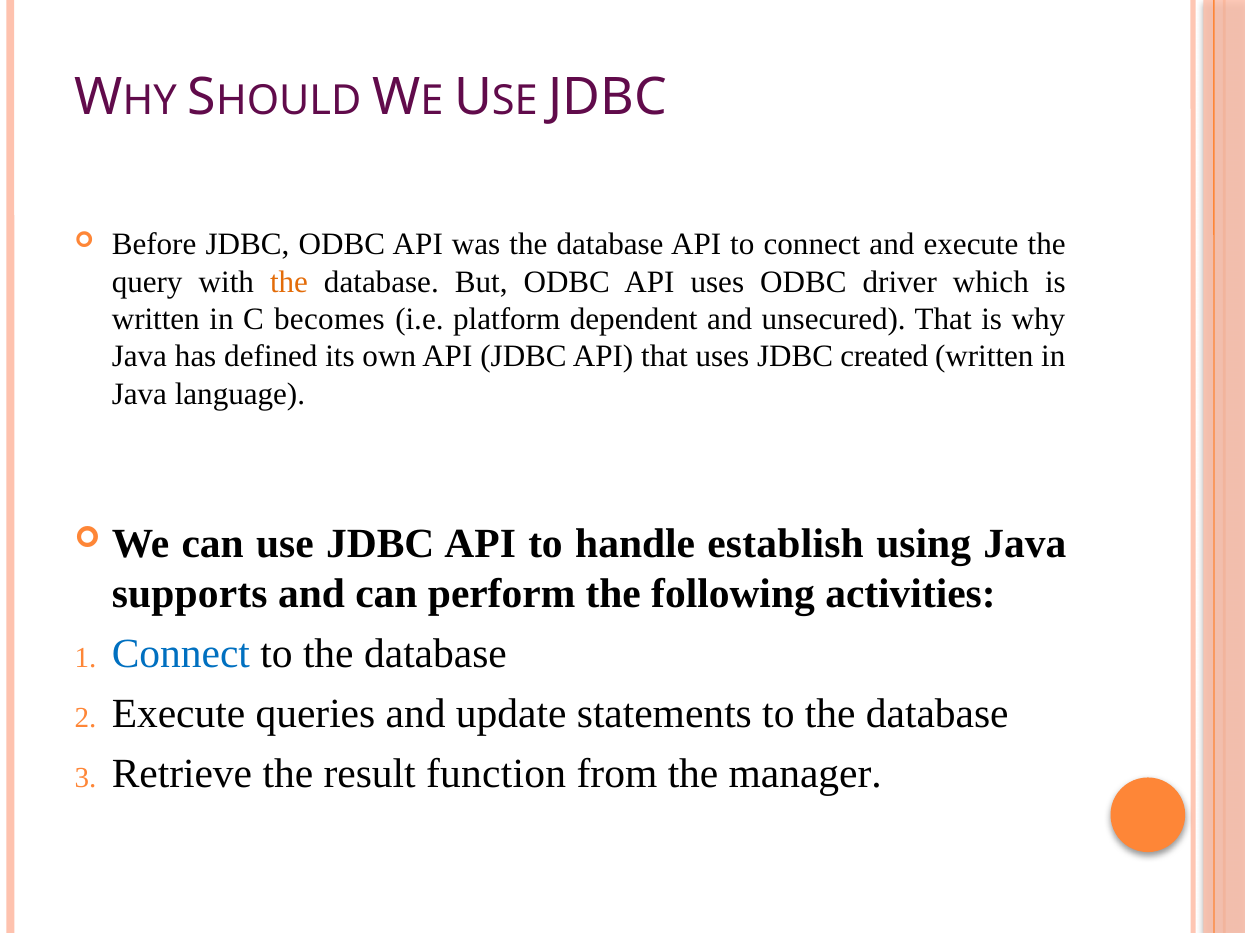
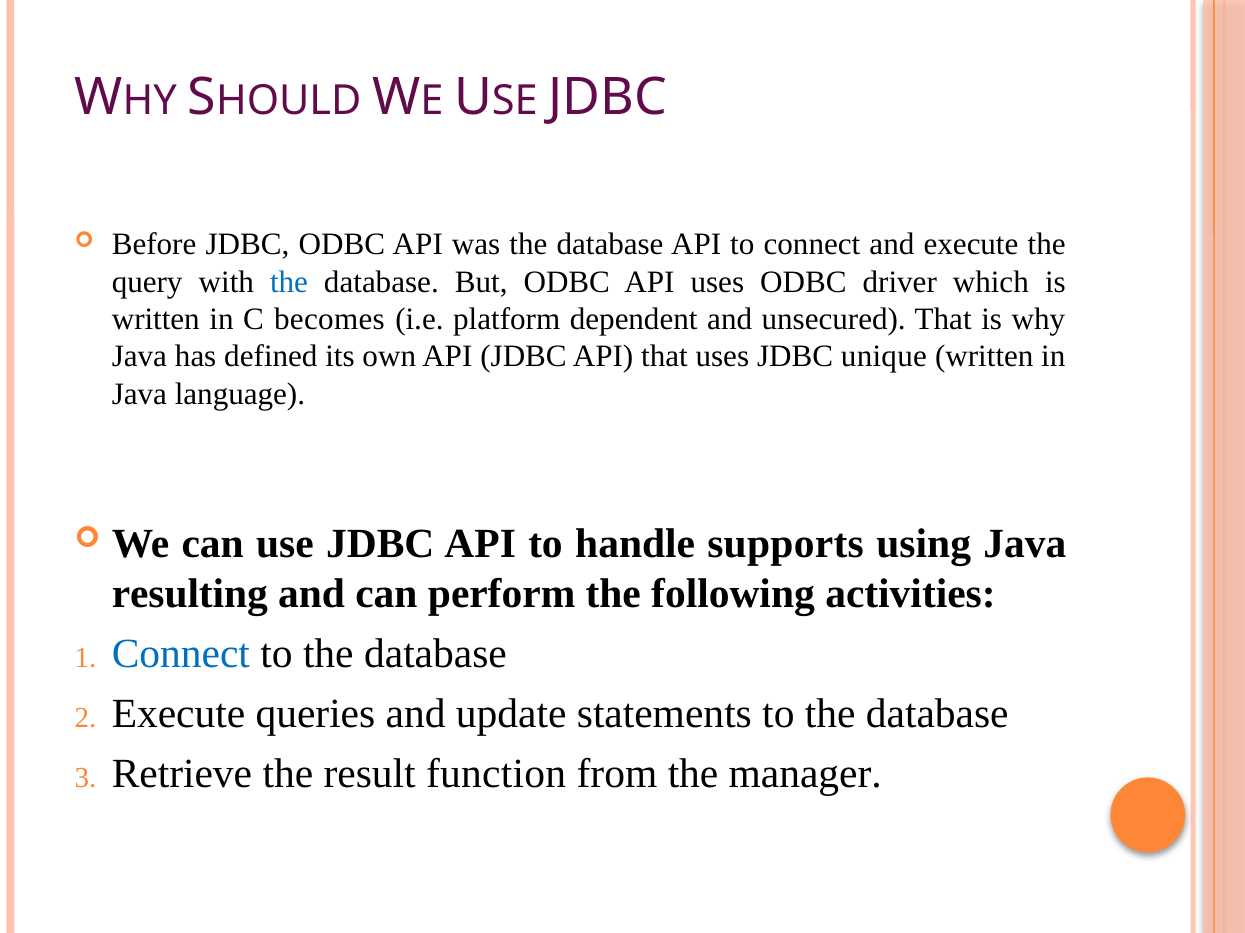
the colour: orange -> blue (289, 282)
created: created -> unique (884, 357)
establish: establish -> supports (786, 544)
supports: supports -> resulting (190, 594)
